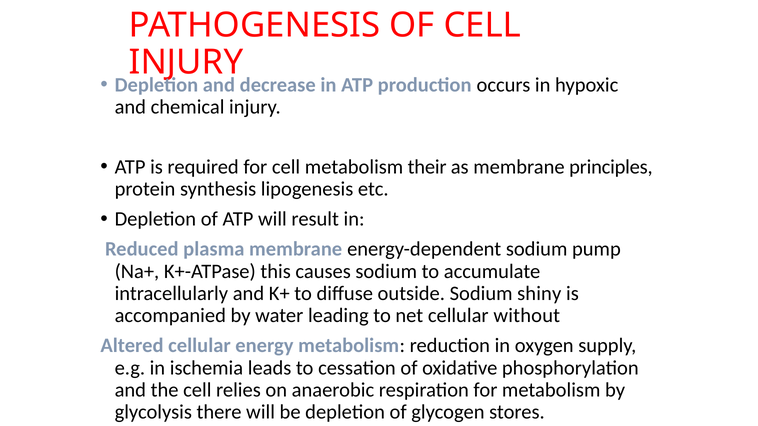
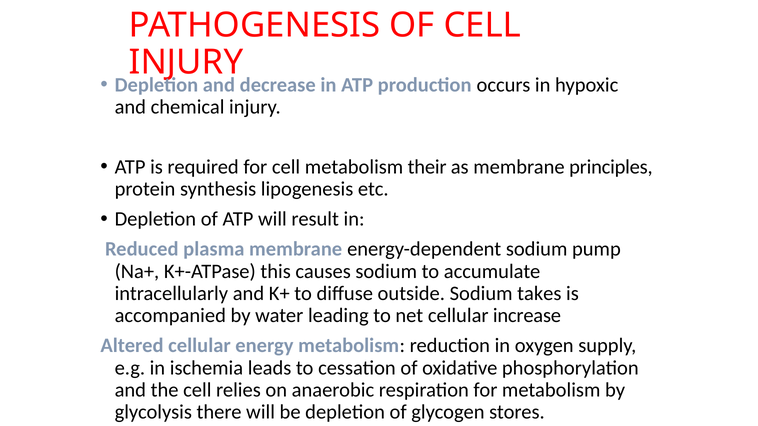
shiny: shiny -> takes (539, 294)
without: without -> increase (527, 316)
